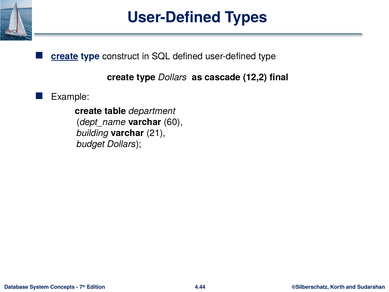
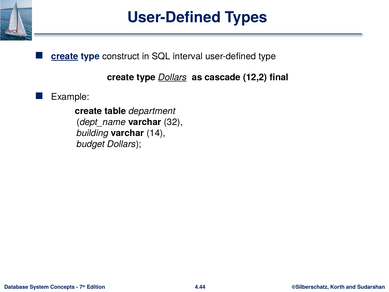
defined: defined -> interval (188, 56)
Dollars underline: none -> present (173, 77)
60: 60 -> 32 (173, 122)
21: 21 -> 14 (156, 133)
